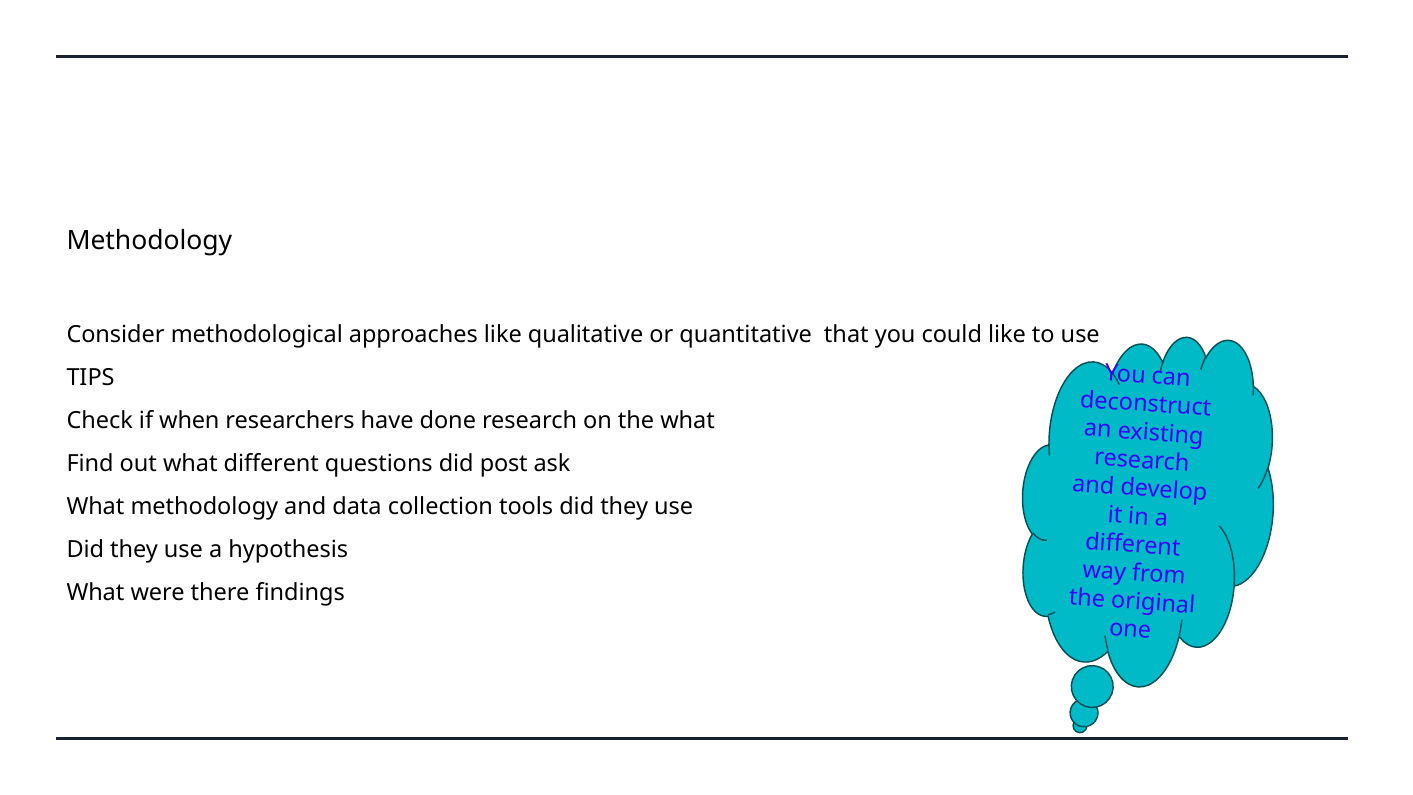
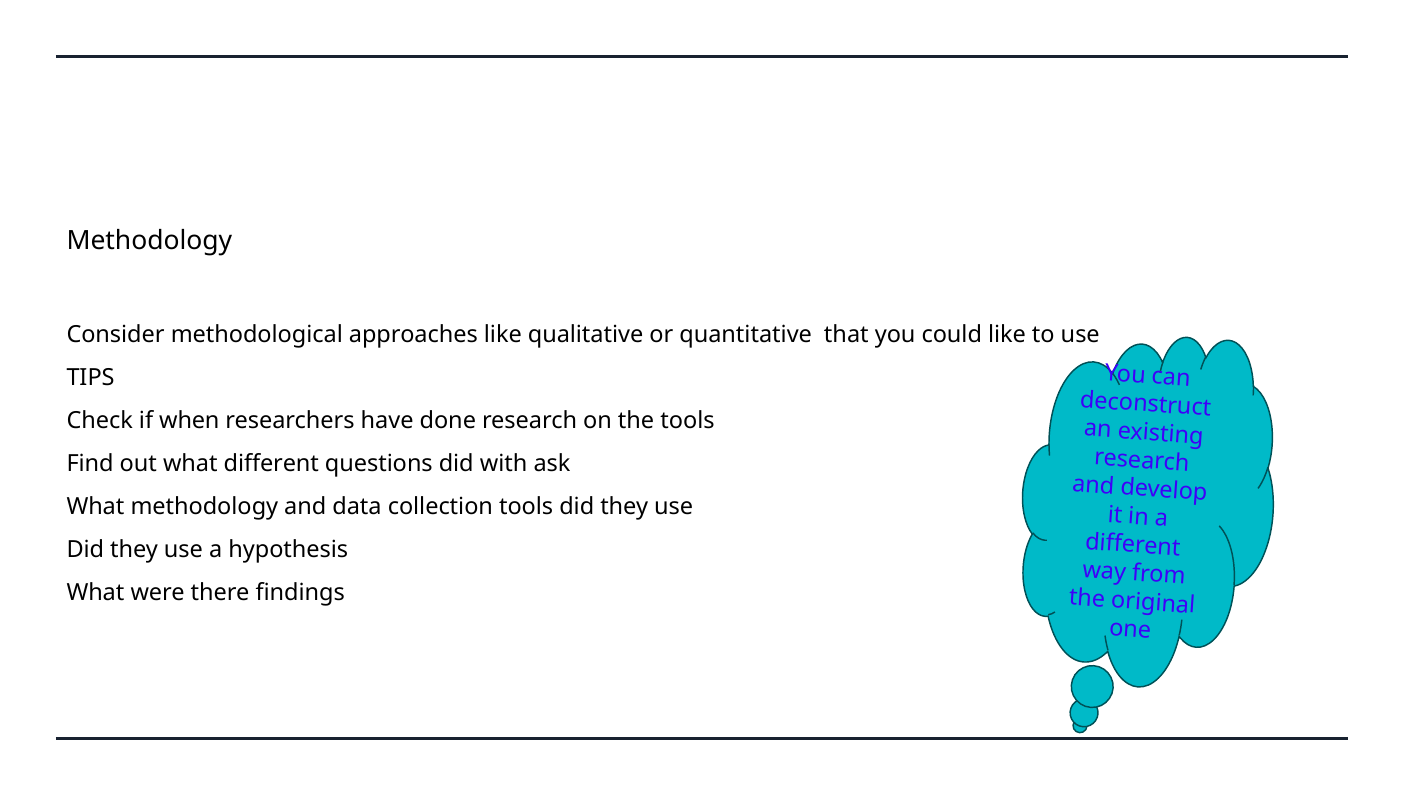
the what: what -> tools (687, 420)
post: post -> with (504, 463)
